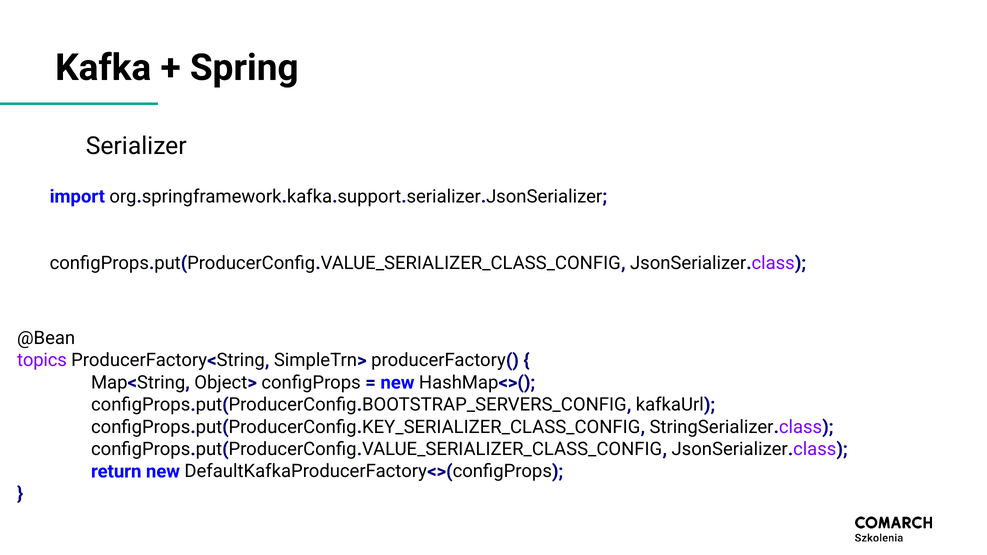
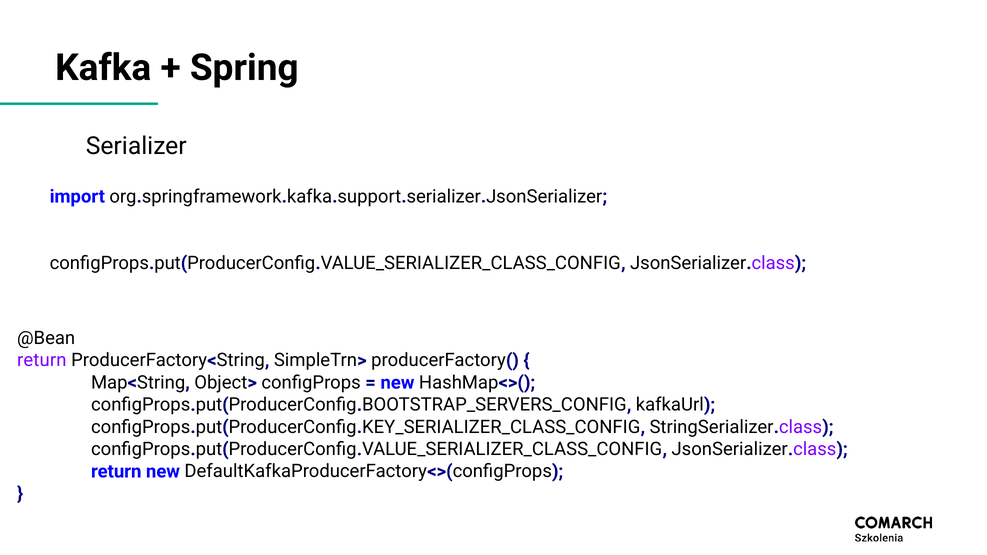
topics: topics -> return (42, 360)
